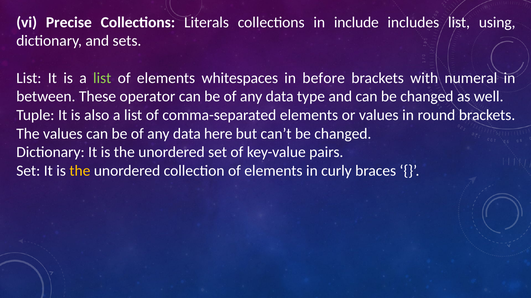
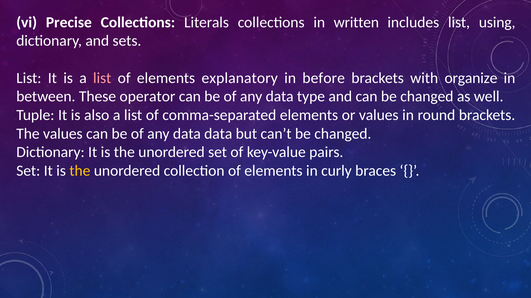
include: include -> written (356, 22)
list colour: light green -> pink (102, 78)
whitespaces: whitespaces -> explanatory (240, 78)
numeral: numeral -> organize (471, 78)
data here: here -> data (218, 134)
